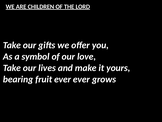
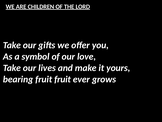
fruit ever: ever -> fruit (63, 79)
